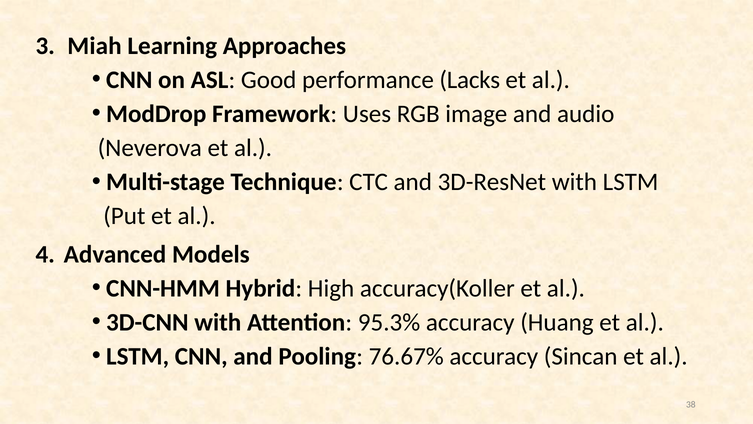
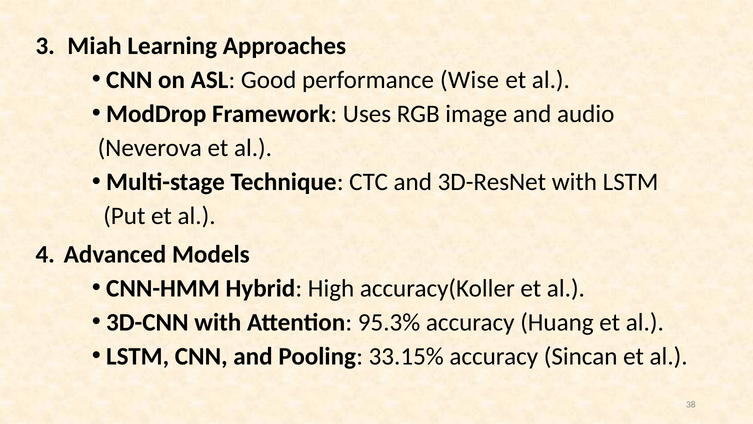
Lacks: Lacks -> Wise (470, 80)
76.67%: 76.67% -> 33.15% (406, 356)
